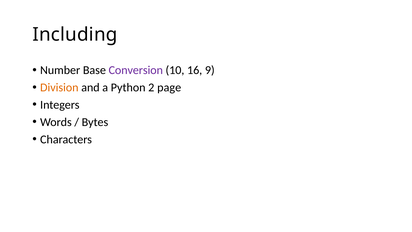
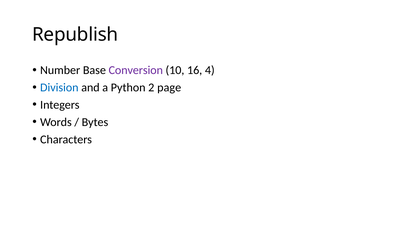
Including: Including -> Republish (75, 35)
9: 9 -> 4 (210, 70)
Division colour: orange -> blue (59, 87)
